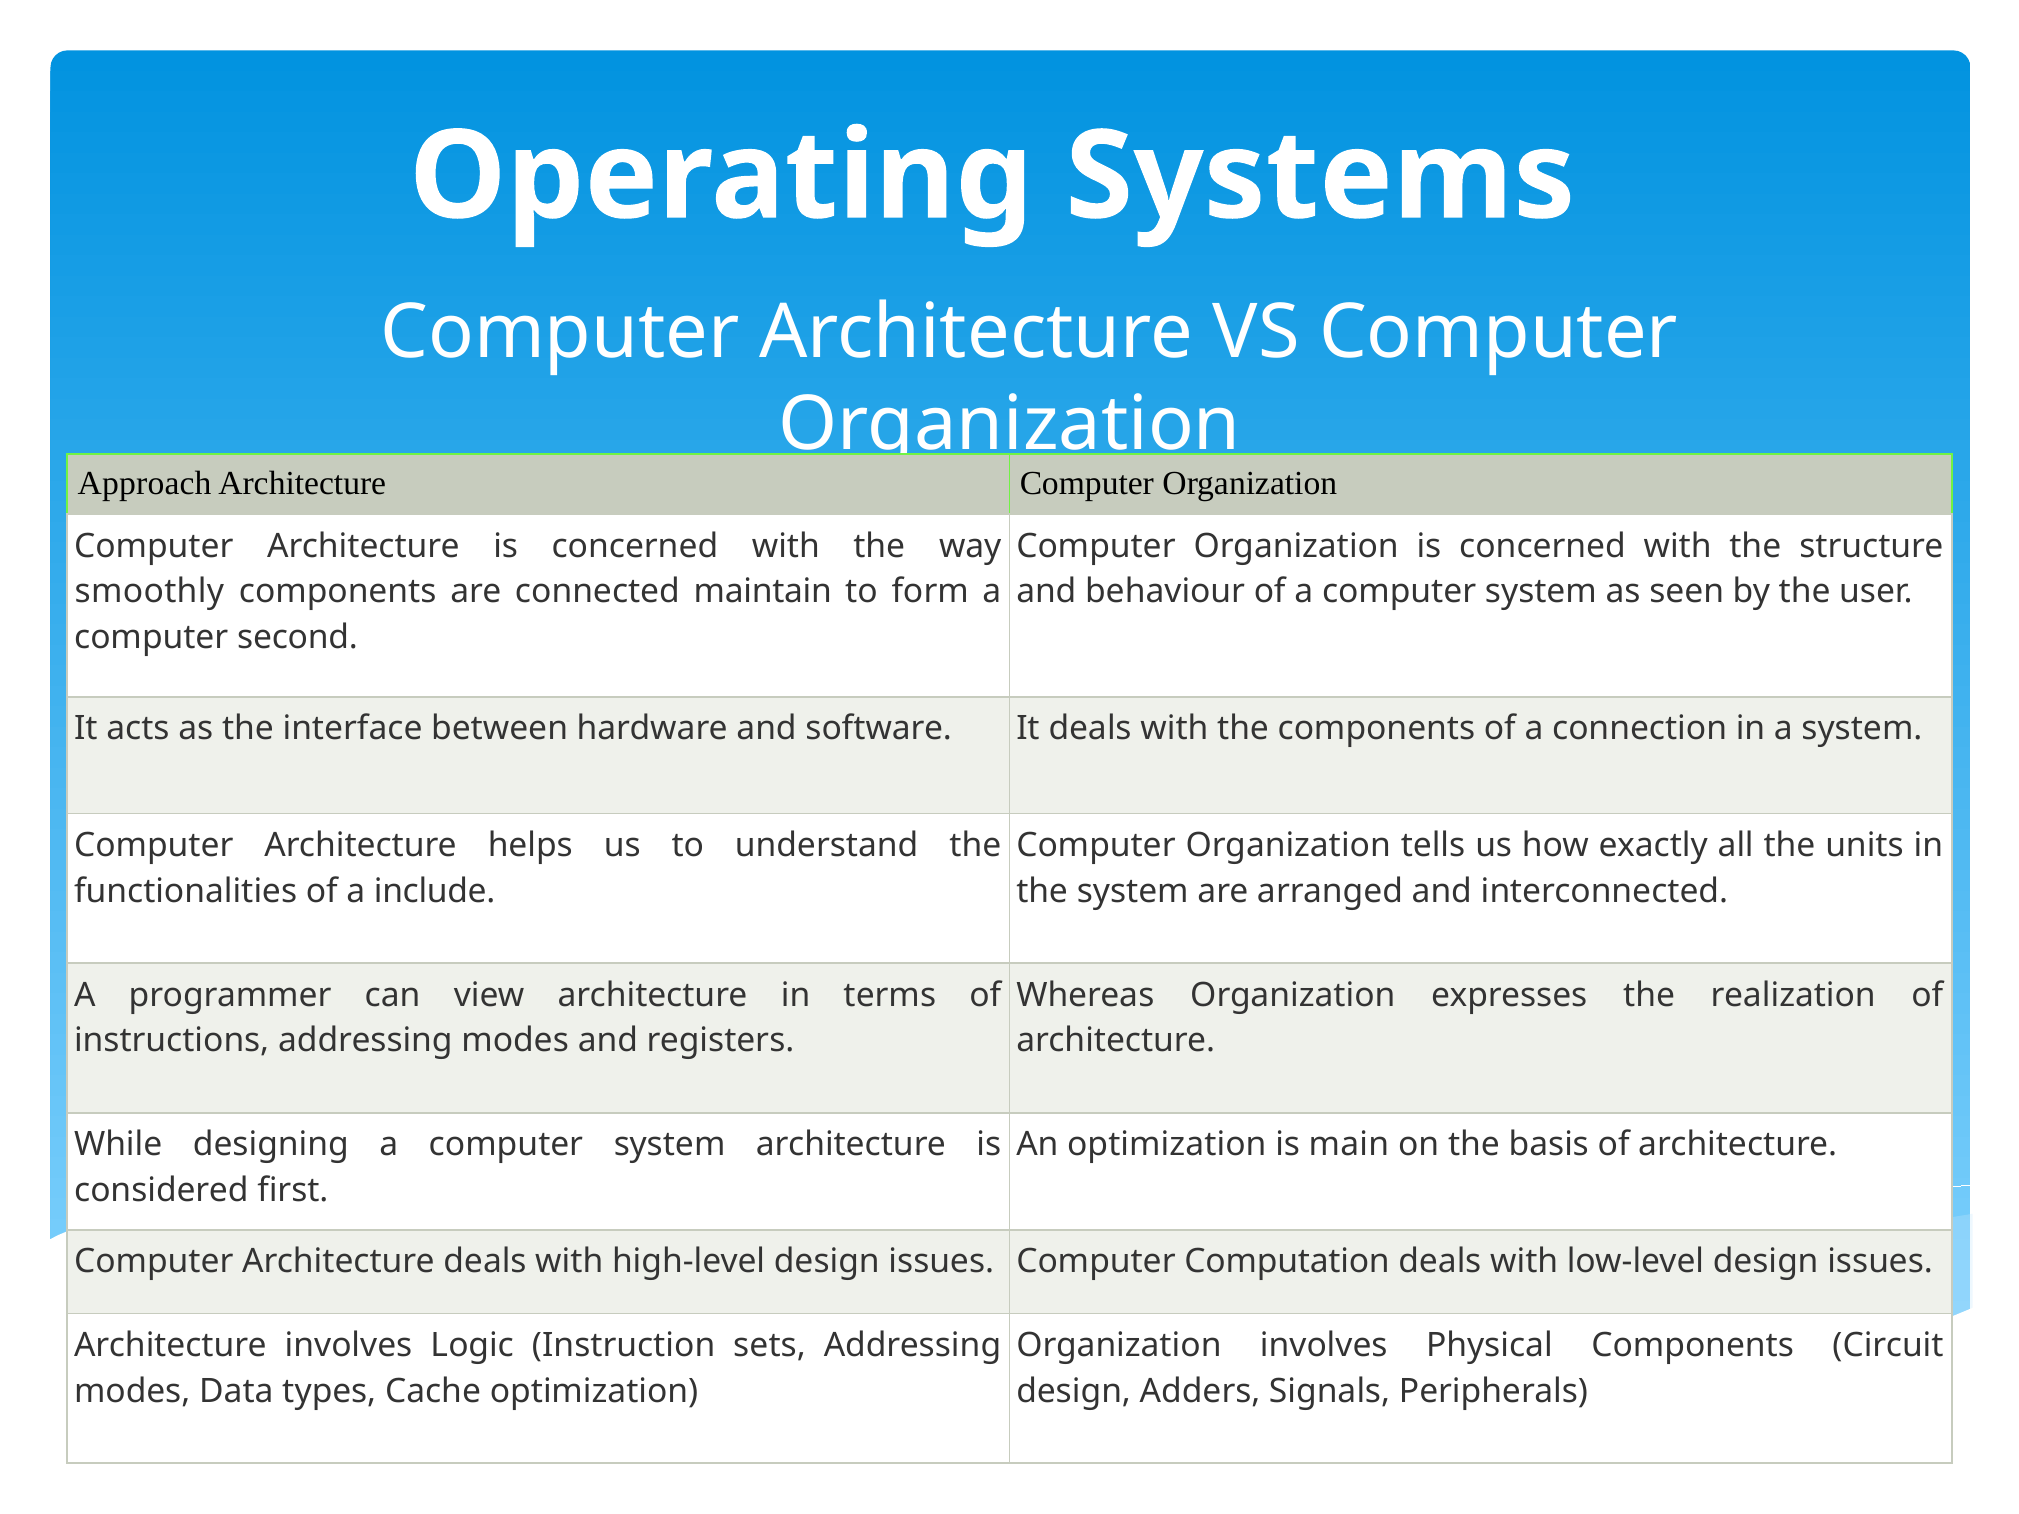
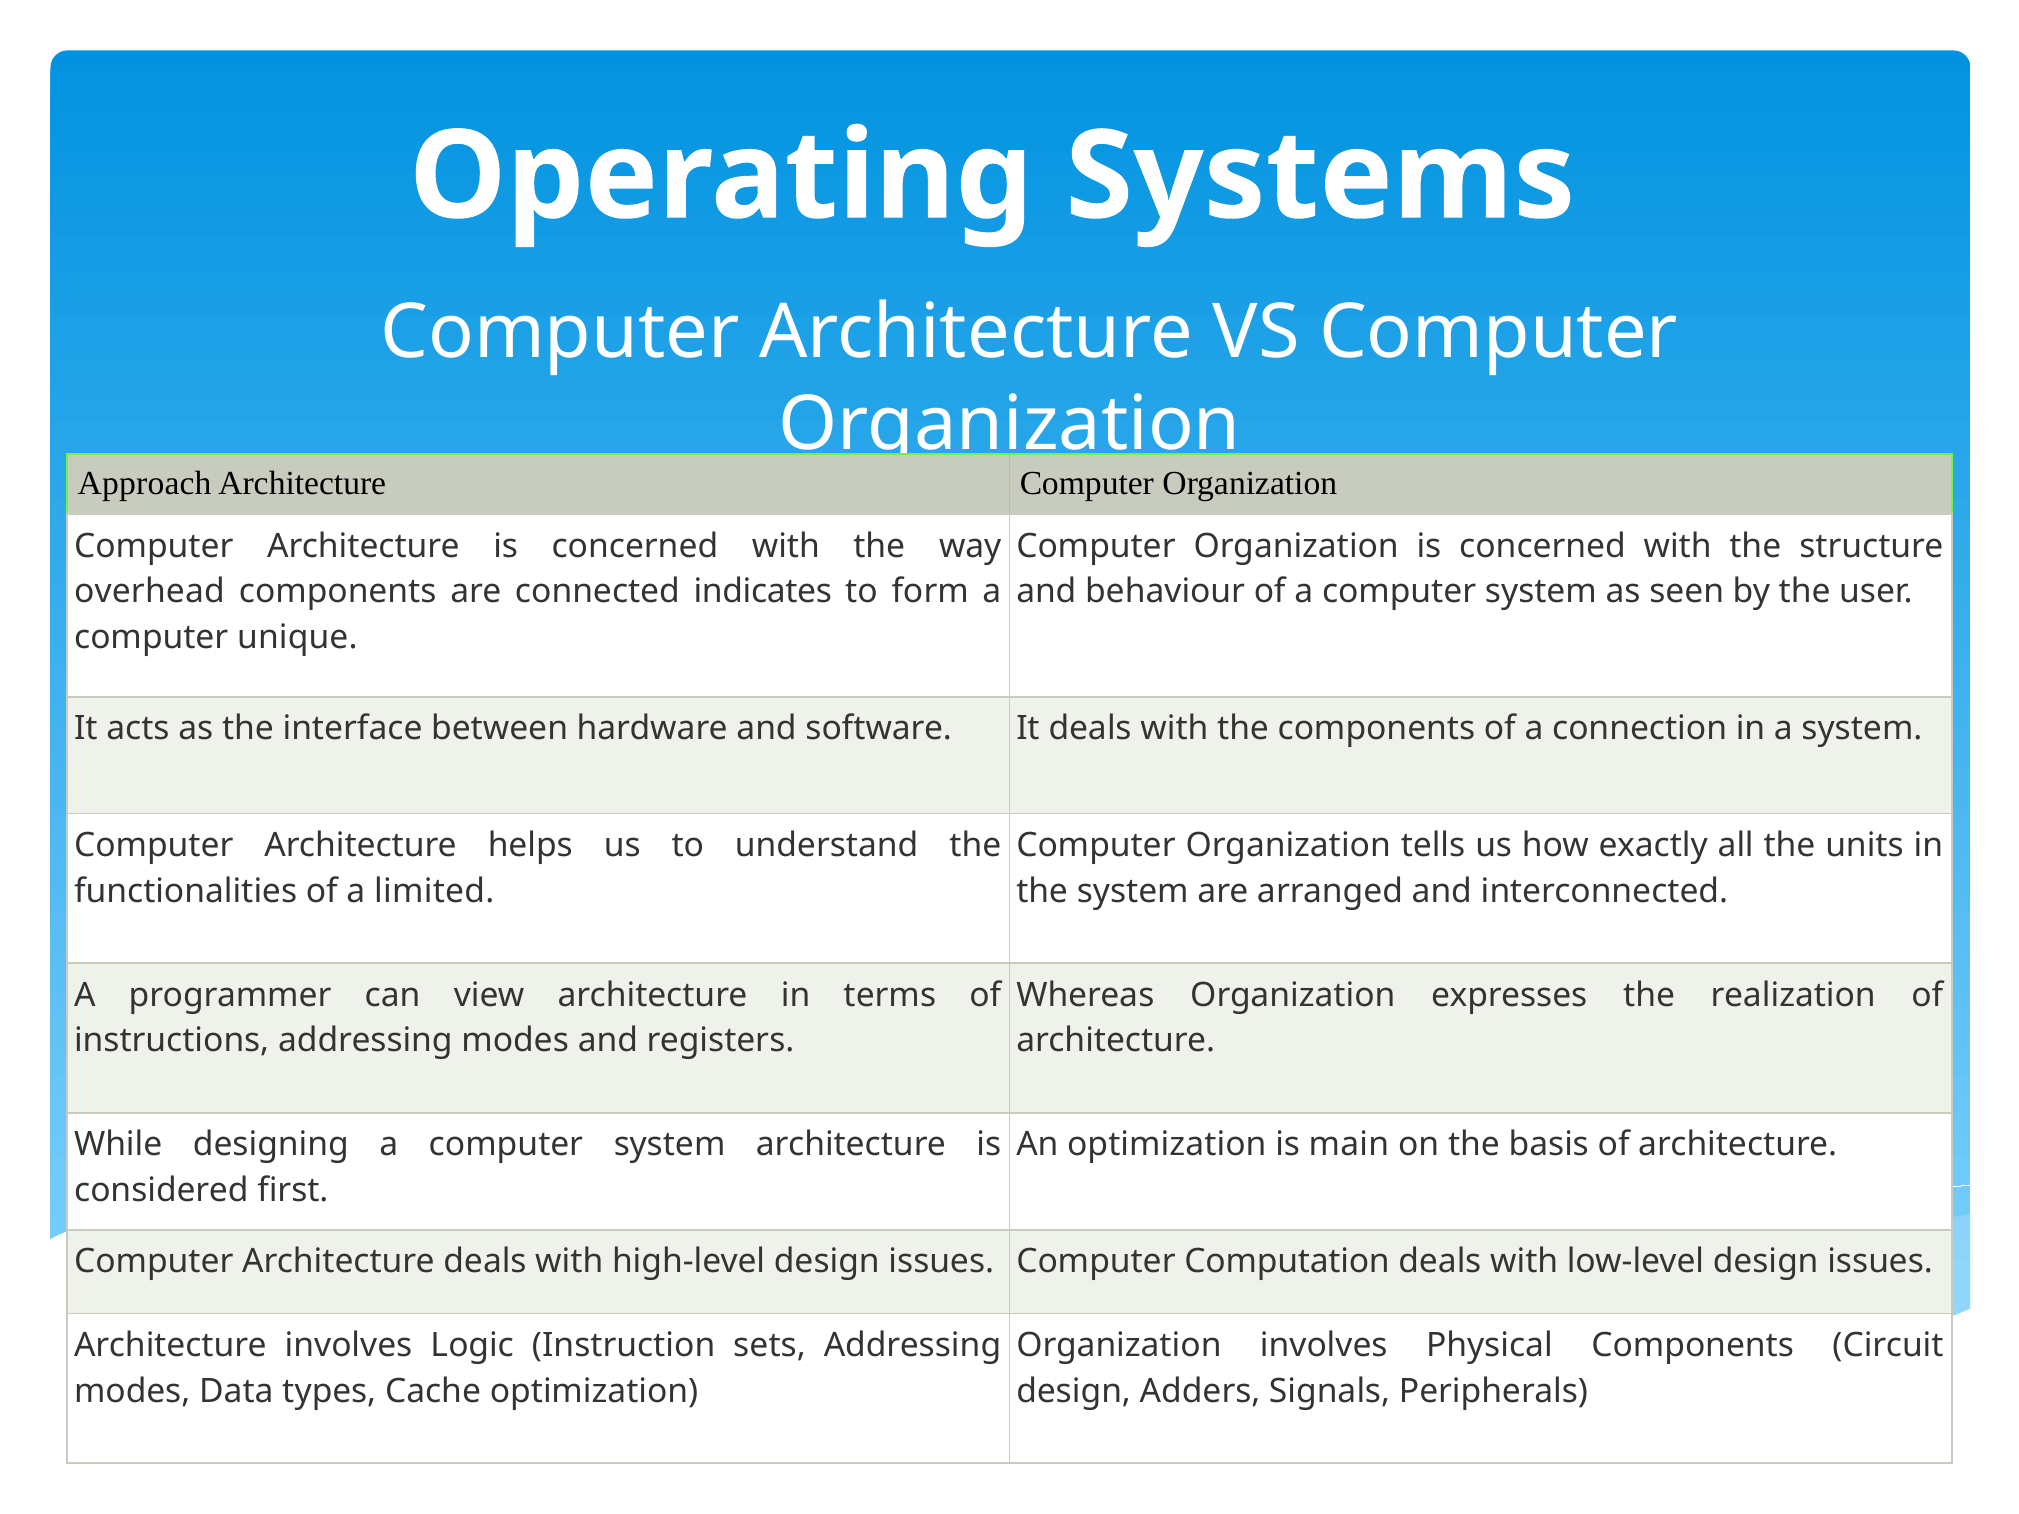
smoothly: smoothly -> overhead (149, 592)
maintain: maintain -> indicates (763, 592)
second: second -> unique (297, 638)
include: include -> limited (434, 891)
